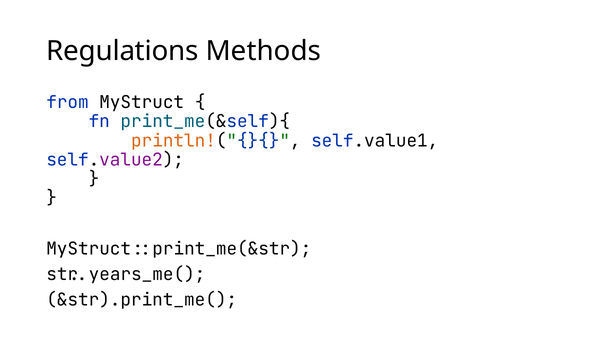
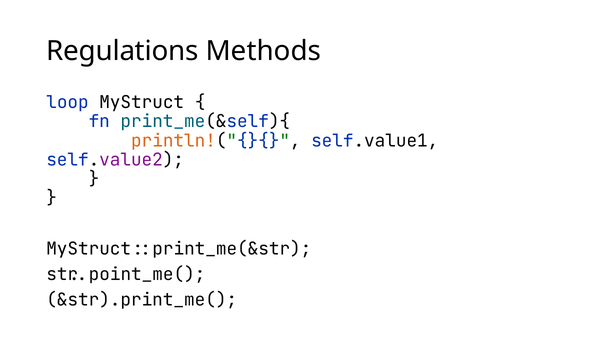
from: from -> loop (67, 103)
str.years_me(: str.years_me( -> str.point_me( (126, 275)
